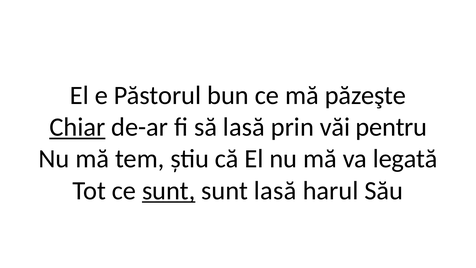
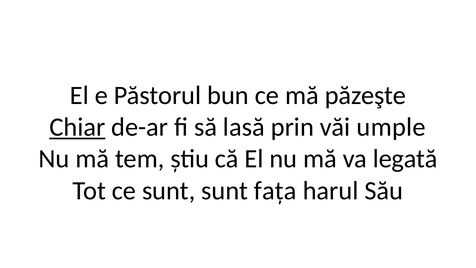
pentru: pentru -> umple (391, 127)
sunt underline: present -> none (169, 190)
sunt lasă: lasă -> fața (275, 190)
